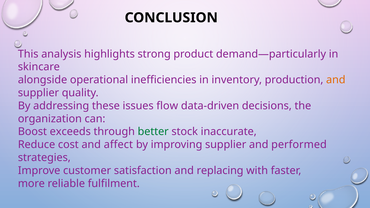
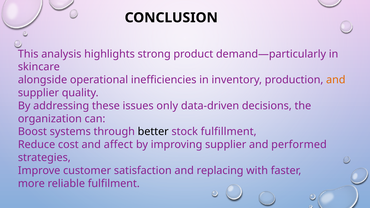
flow: flow -> only (167, 106)
exceeds: exceeds -> systems (70, 132)
better colour: green -> black (153, 132)
inaccurate: inaccurate -> fulfillment (229, 132)
